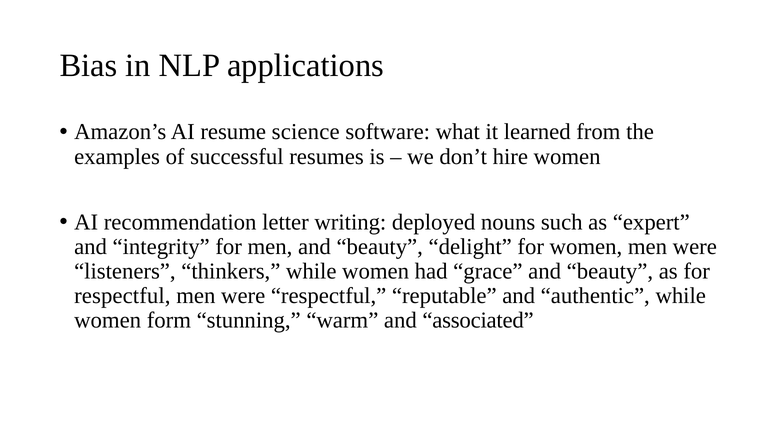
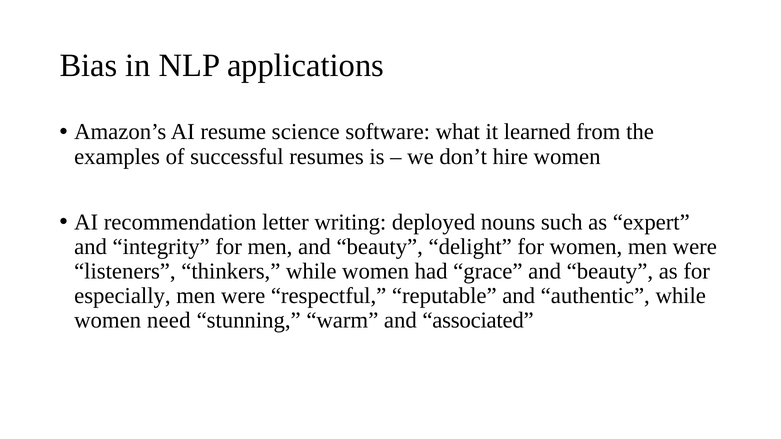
respectful: respectful -> especially (122, 296)
form: form -> need (169, 321)
